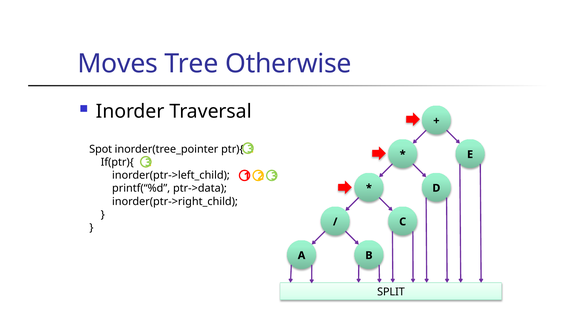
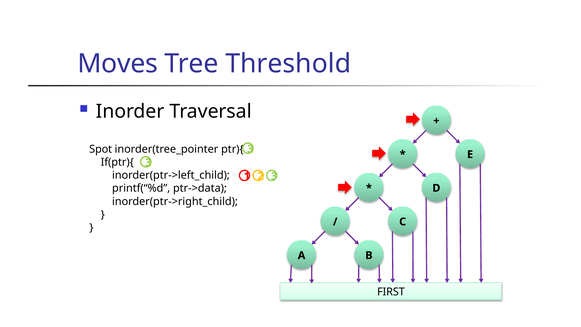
Otherwise: Otherwise -> Threshold (288, 64)
SPLIT: SPLIT -> FIRST (391, 292)
